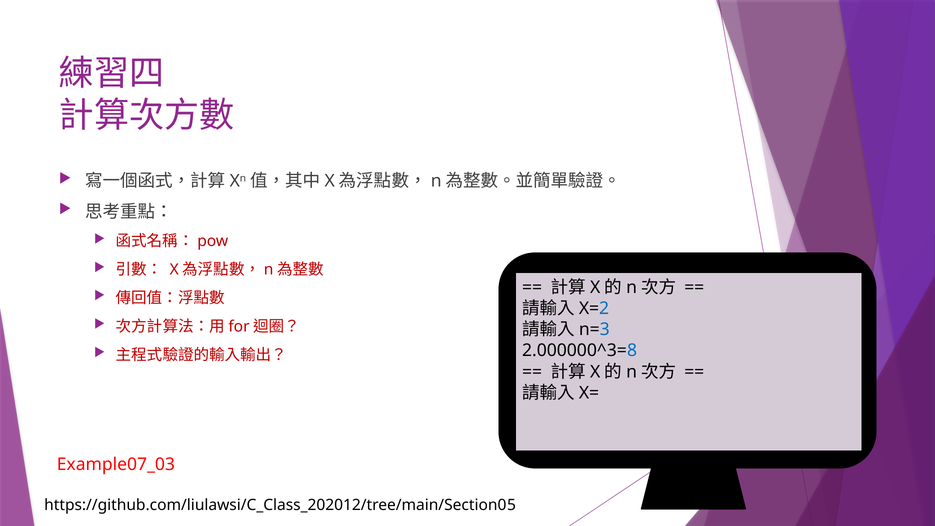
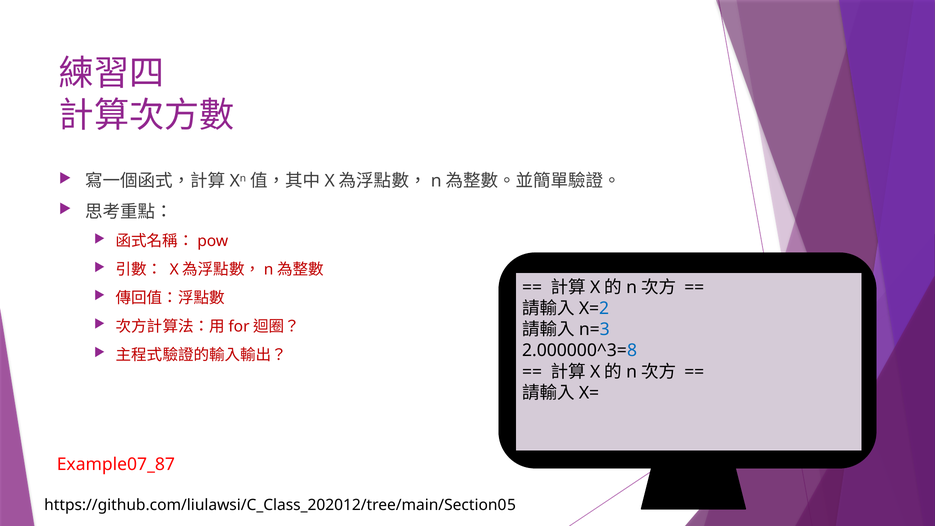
Example07_03: Example07_03 -> Example07_87 (116, 464)
